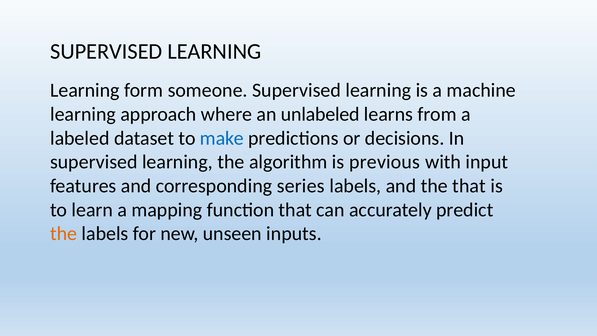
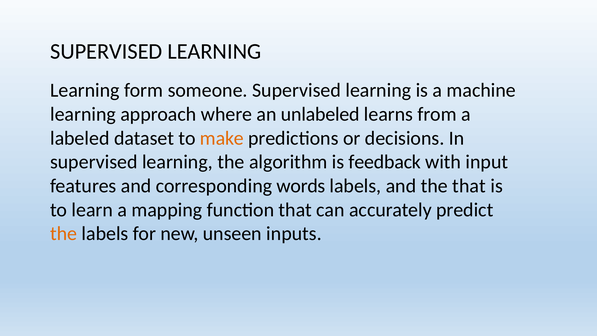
make colour: blue -> orange (222, 138)
previous: previous -> feedback (385, 162)
series: series -> words (301, 186)
